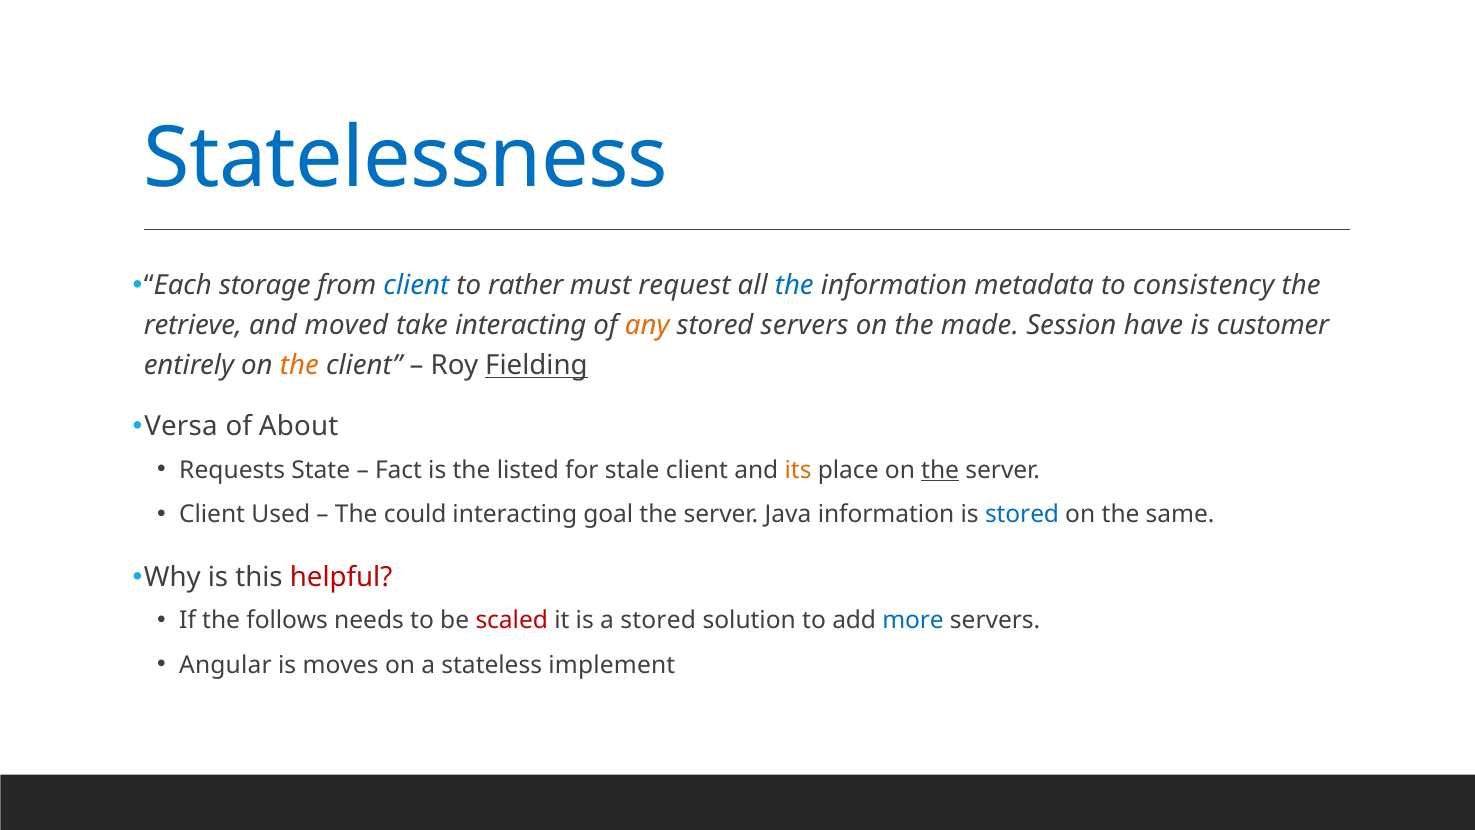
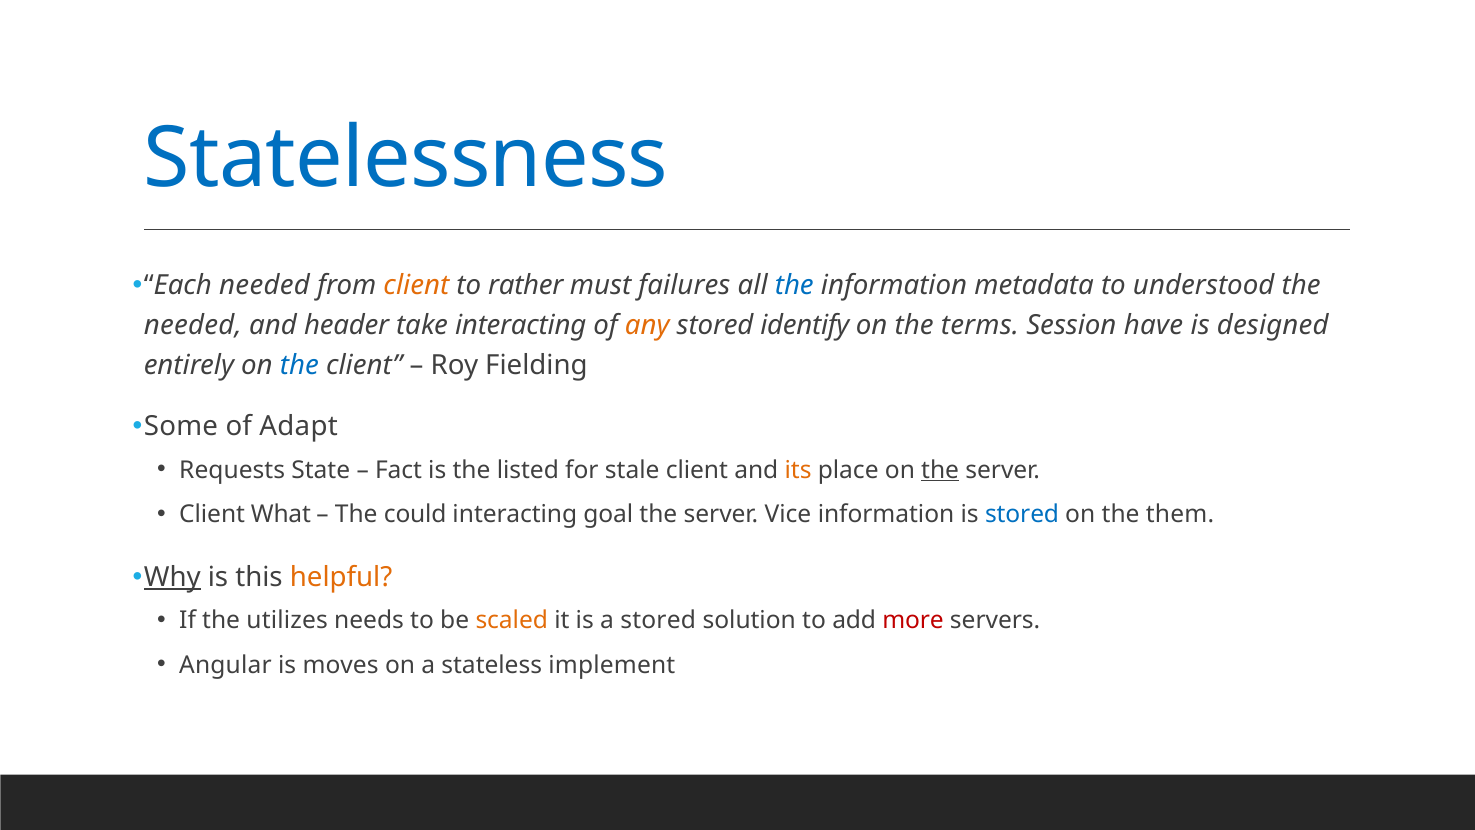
Each storage: storage -> needed (265, 286)
client colour: blue -> orange (416, 286)
request: request -> failures (684, 286)
consistency: consistency -> understood (1204, 286)
retrieve: retrieve -> needed (193, 326)
moved: moved -> header (347, 326)
stored servers: servers -> identify (805, 326)
made: made -> terms (980, 326)
customer: customer -> designed (1273, 326)
the colour: orange -> blue (299, 365)
Fielding underline: present -> none (536, 365)
Versa: Versa -> Some (181, 427)
About: About -> Adapt (299, 427)
Used: Used -> What (281, 514)
Java: Java -> Vice (788, 514)
same: same -> them (1180, 514)
Why underline: none -> present (172, 577)
helpful colour: red -> orange (341, 577)
follows: follows -> utilizes (287, 620)
scaled colour: red -> orange (512, 620)
more colour: blue -> red (913, 620)
